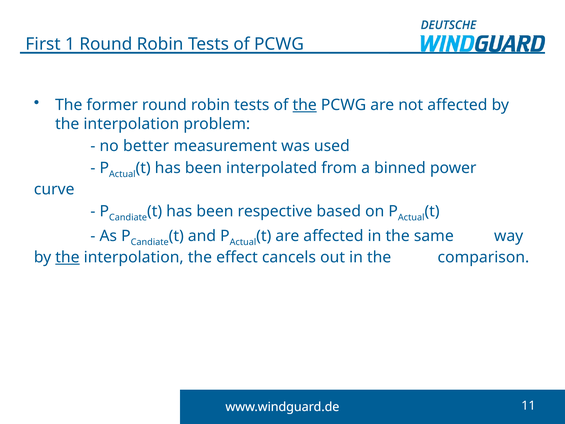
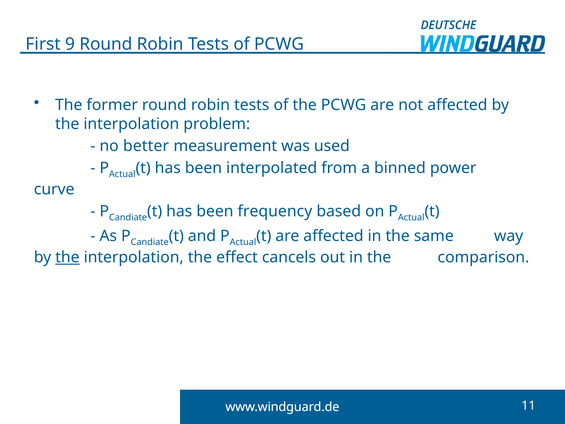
1: 1 -> 9 (70, 44)
the underline: present -> none (305, 105)
respective: respective -> frequency (275, 211)
